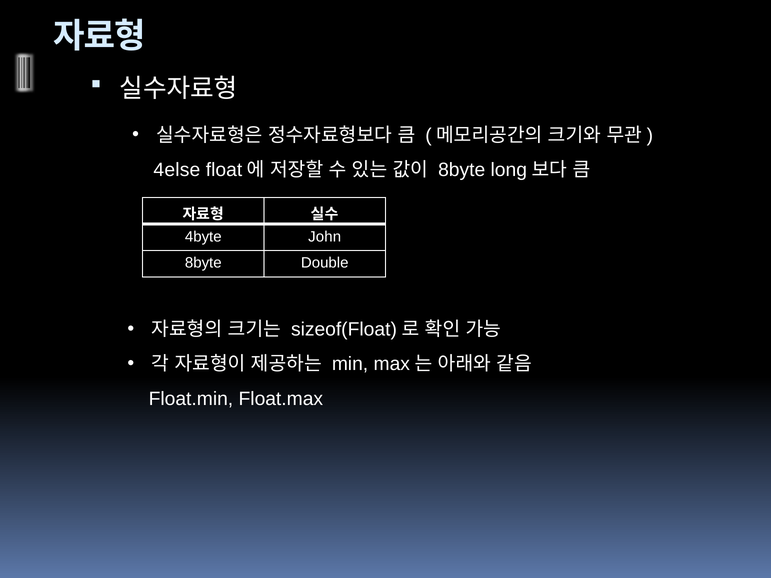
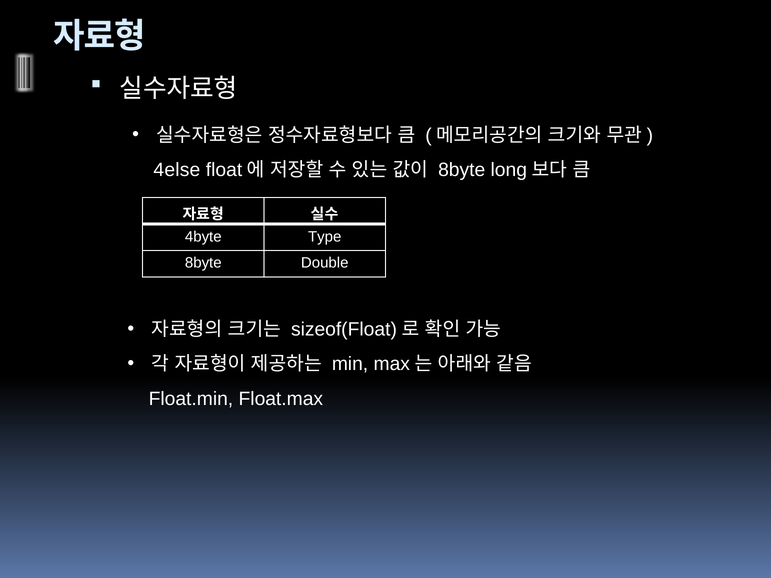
John: John -> Type (325, 237)
